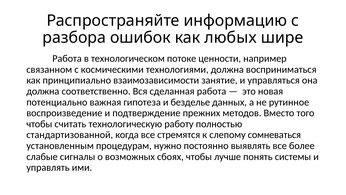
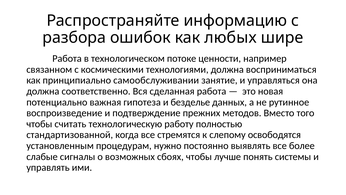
взаимозависимости: взаимозависимости -> самообслуживании (156, 80)
сомневаться: сомневаться -> освободятся (274, 135)
